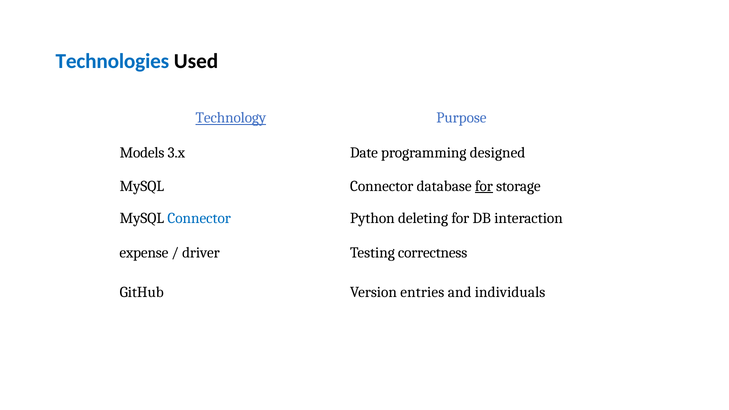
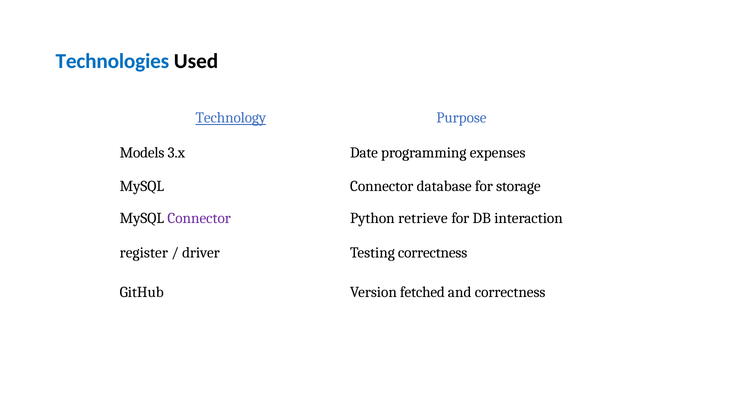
designed: designed -> expenses (498, 153)
for underline: present -> none (484, 186)
Connector colour: blue -> purple (199, 219)
deleting: deleting -> retrieve (423, 219)
expense: expense -> register (144, 253)
entries: entries -> fetched (422, 292)
and individuals: individuals -> correctness (510, 292)
